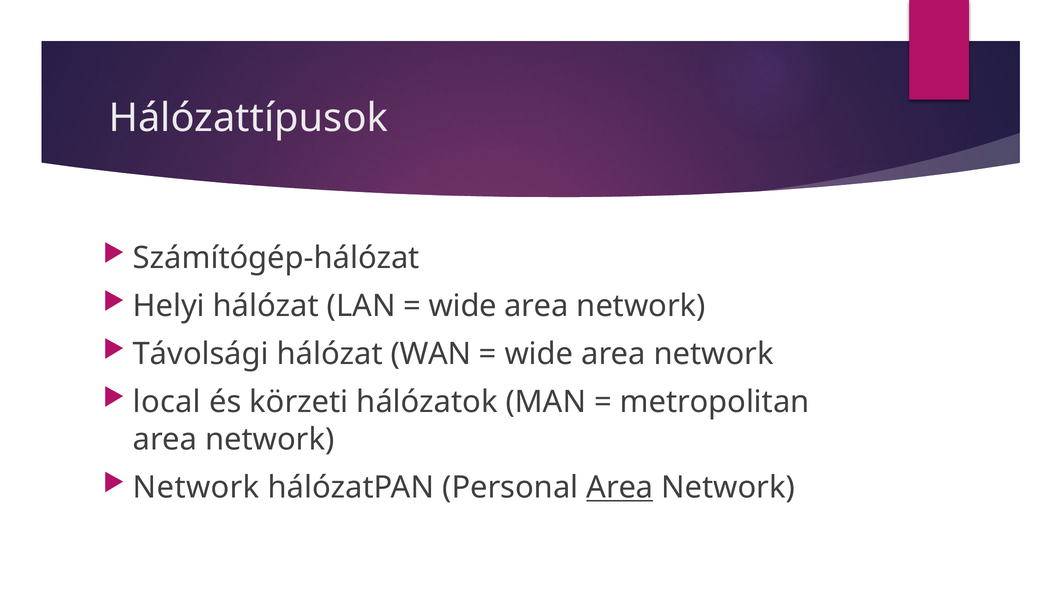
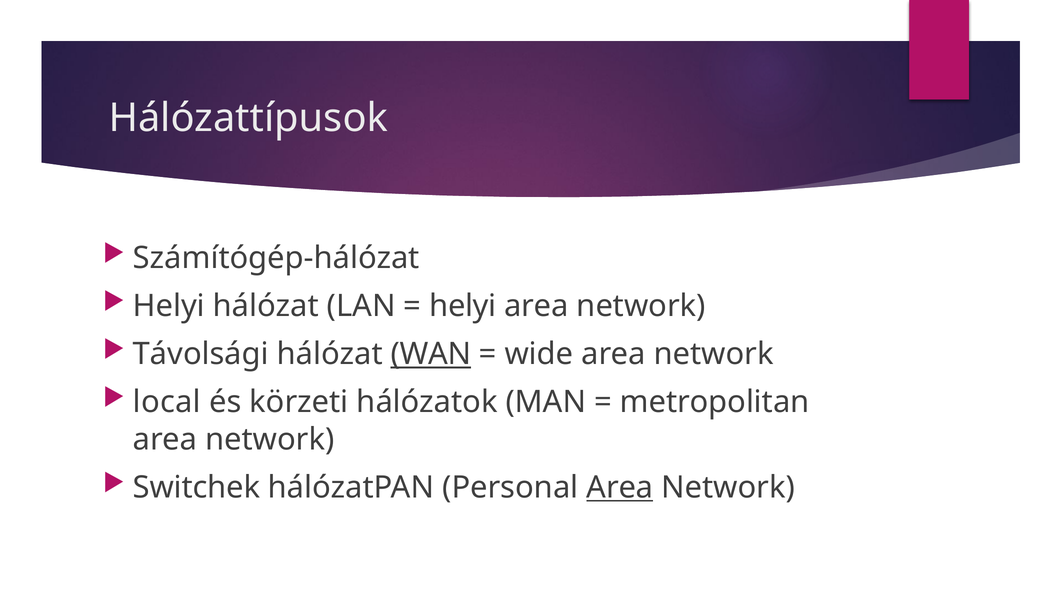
wide: wide -> helyi (463, 306)
WAN underline: none -> present (431, 354)
Network: Network -> Switchek (196, 488)
